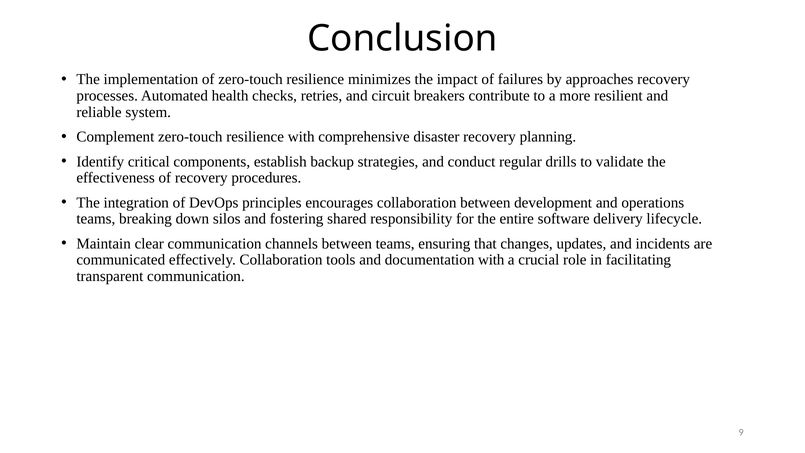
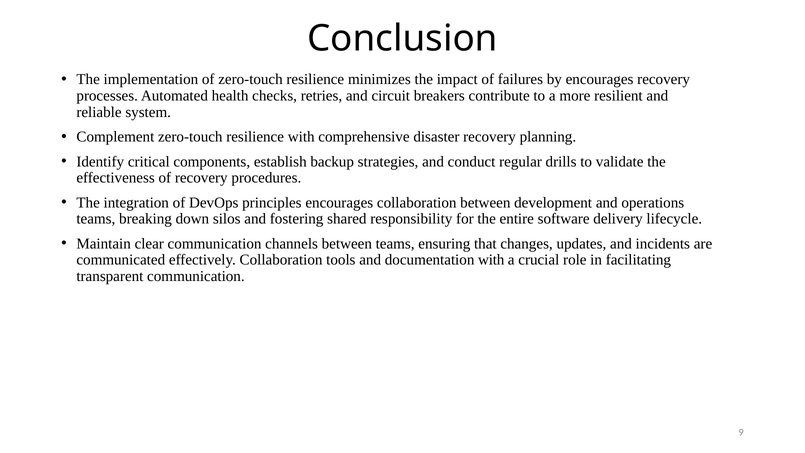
by approaches: approaches -> encourages (600, 79)
